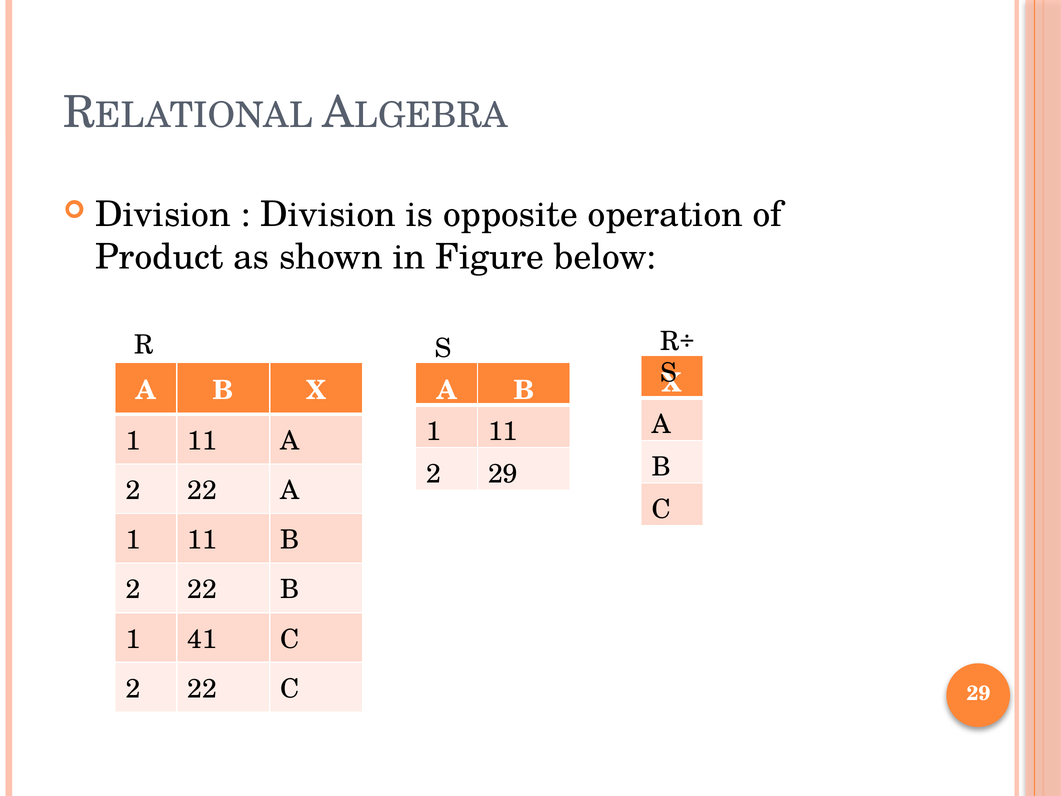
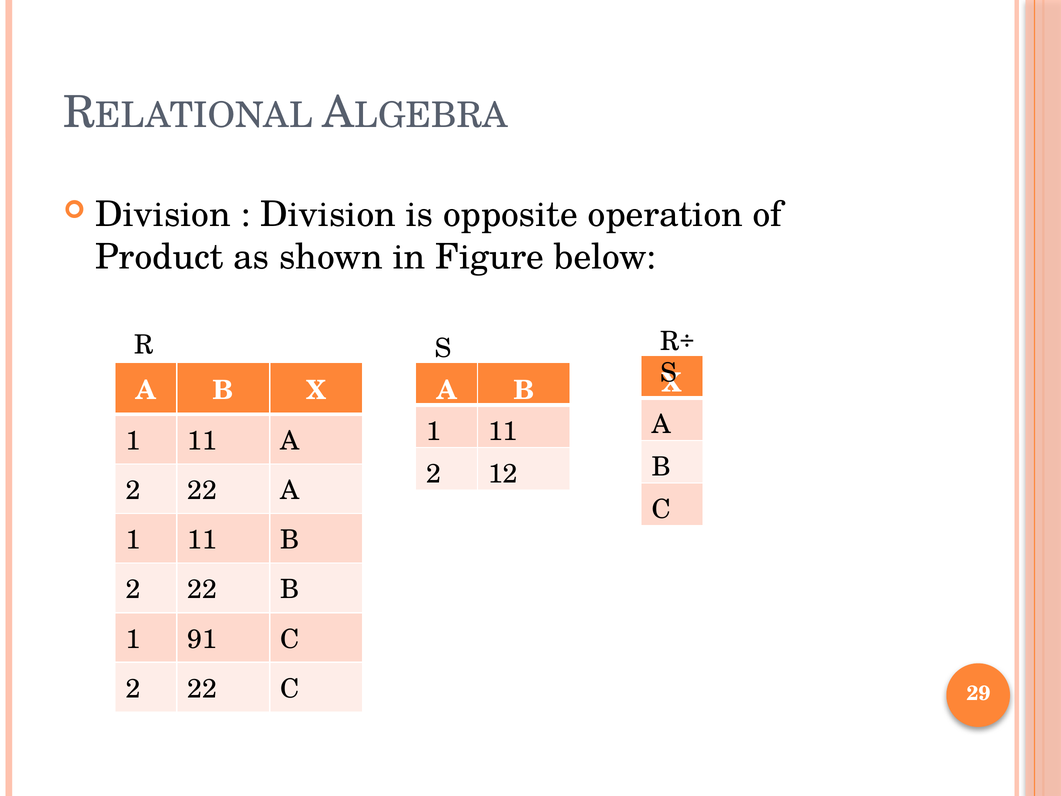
2 29: 29 -> 12 (503, 474)
41: 41 -> 91 (202, 639)
